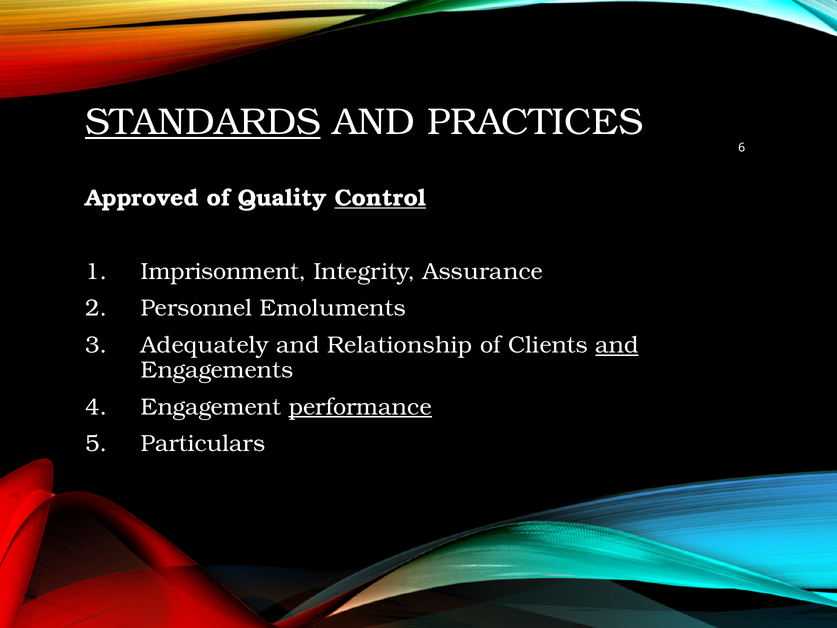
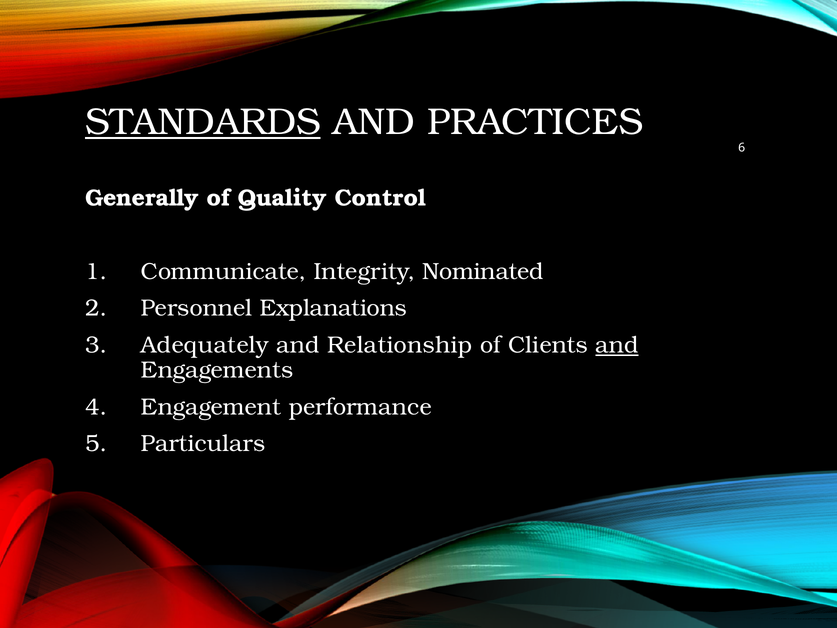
Approved: Approved -> Generally (142, 198)
Control underline: present -> none (380, 198)
Imprisonment: Imprisonment -> Communicate (224, 271)
Assurance: Assurance -> Nominated (483, 271)
Emoluments: Emoluments -> Explanations (333, 308)
performance underline: present -> none (360, 407)
